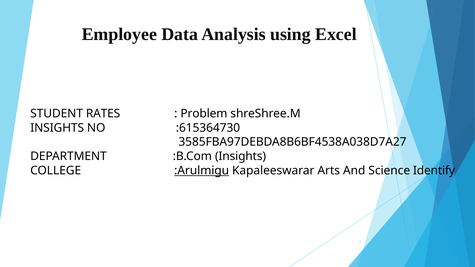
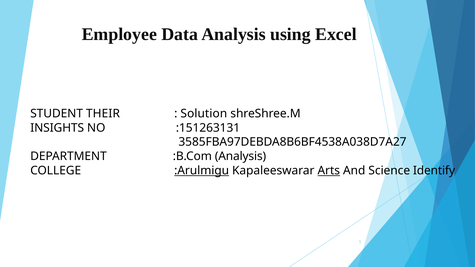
RATES: RATES -> THEIR (103, 114)
Problem: Problem -> Solution (204, 114)
:615364730: :615364730 -> :151263131 (208, 128)
:B.Com Insights: Insights -> Analysis (241, 156)
Arts underline: none -> present (329, 171)
